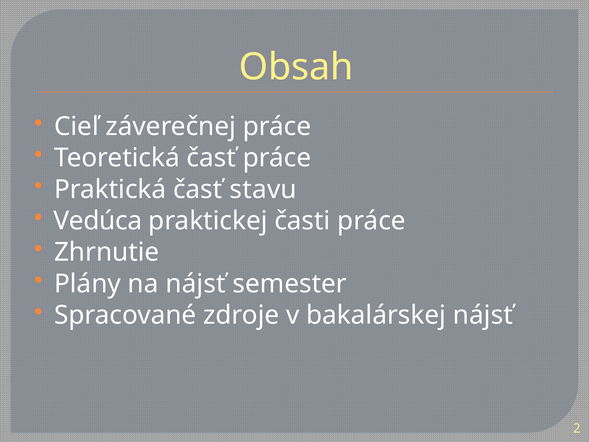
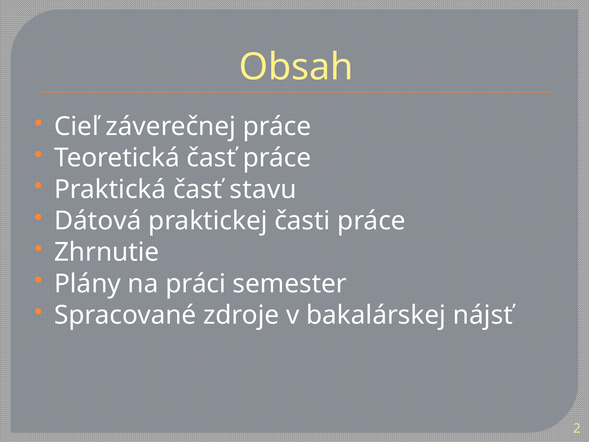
Vedúca: Vedúca -> Dátová (98, 221)
na nájsť: nájsť -> práci (196, 284)
